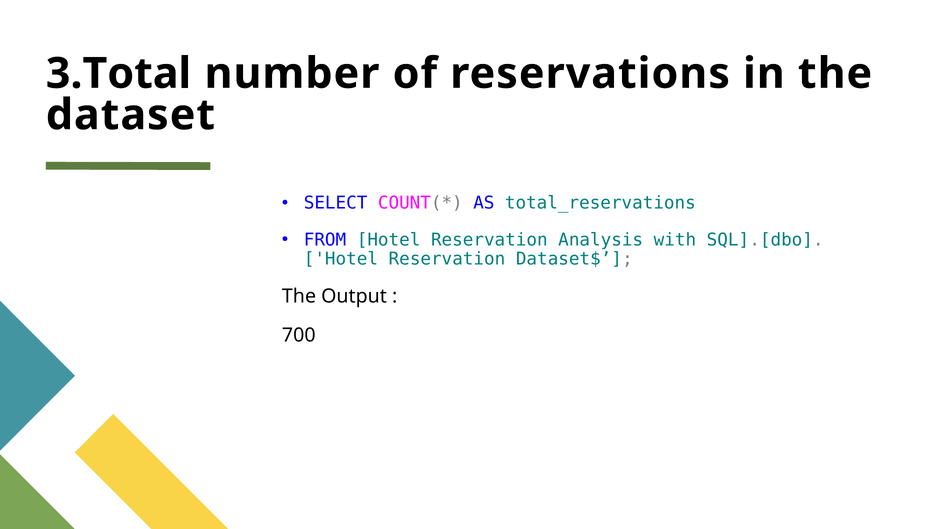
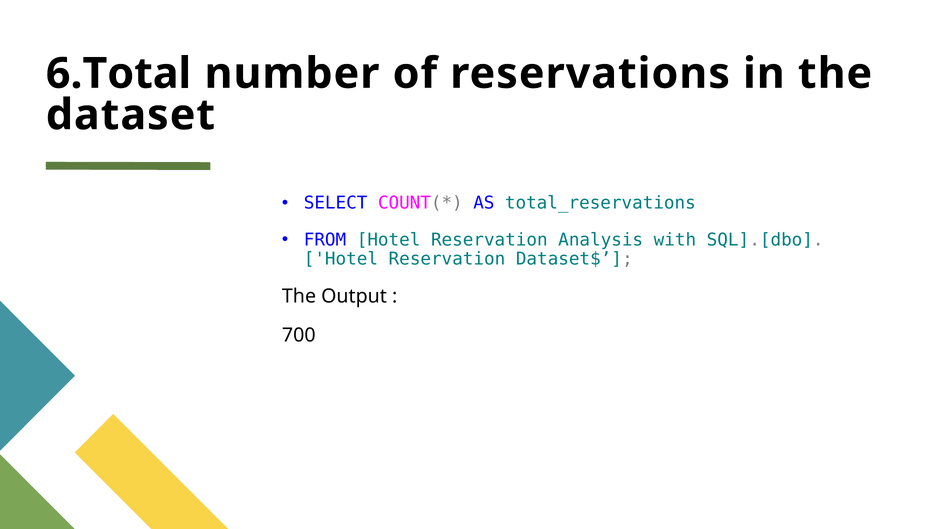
3.Total: 3.Total -> 6.Total (119, 74)
